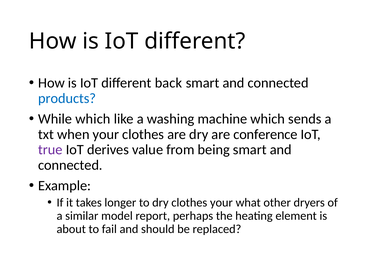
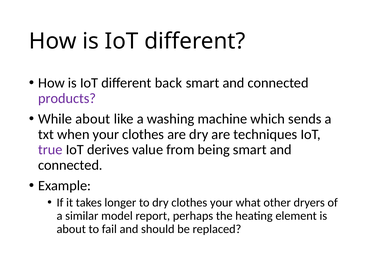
products colour: blue -> purple (67, 98)
While which: which -> about (93, 119)
conference: conference -> techniques (265, 134)
